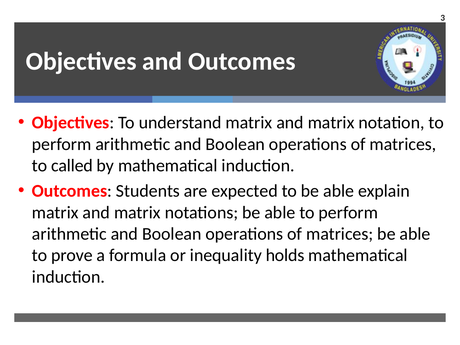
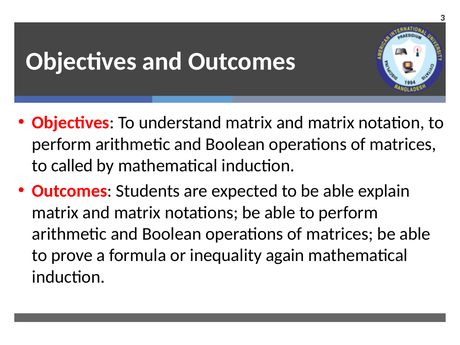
holds: holds -> again (285, 255)
